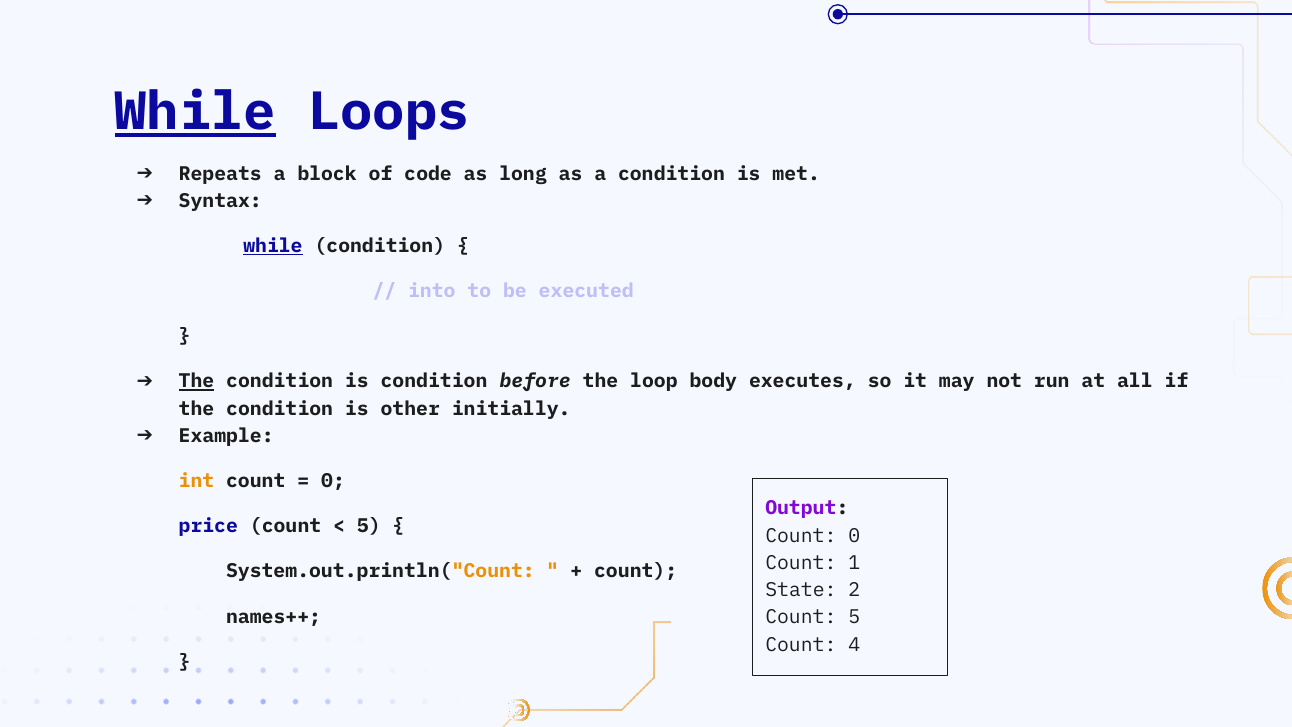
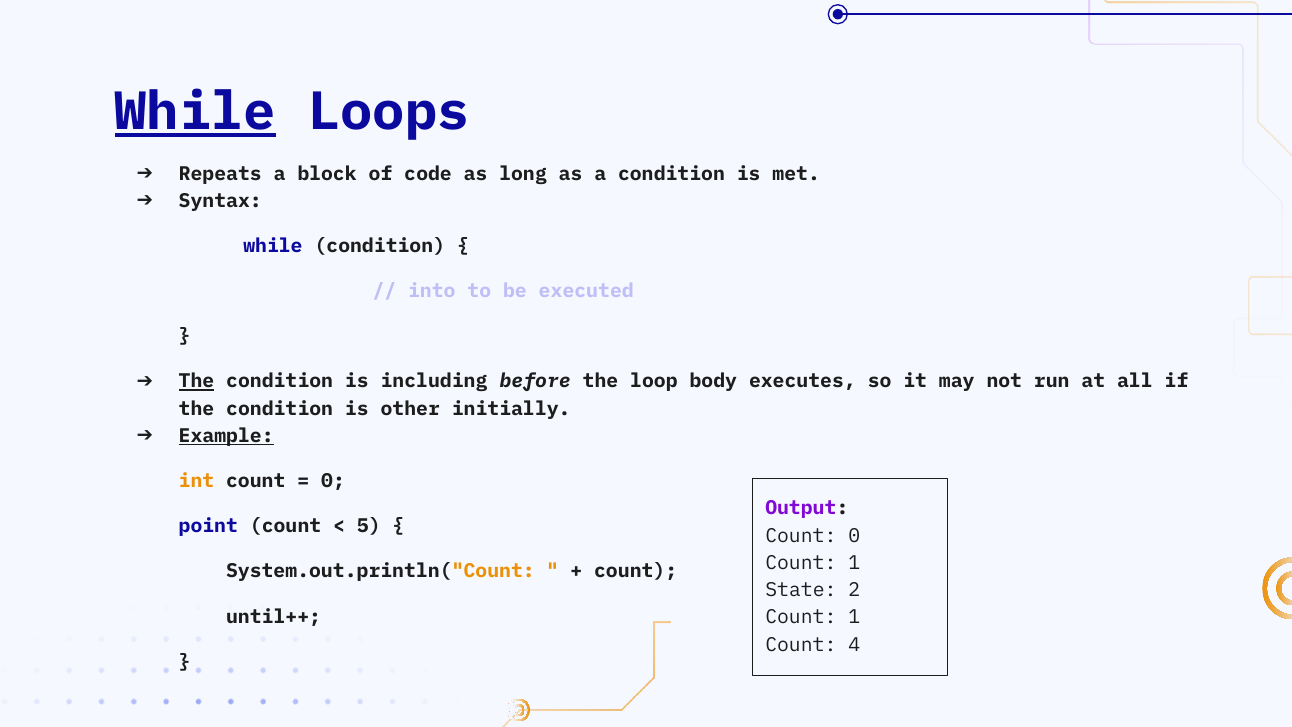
while underline: present -> none (273, 246)
is condition: condition -> including (434, 381)
Example underline: none -> present (226, 436)
price: price -> point (208, 526)
names++: names++ -> until++ (274, 616)
5: 5 -> 1 (854, 617)
